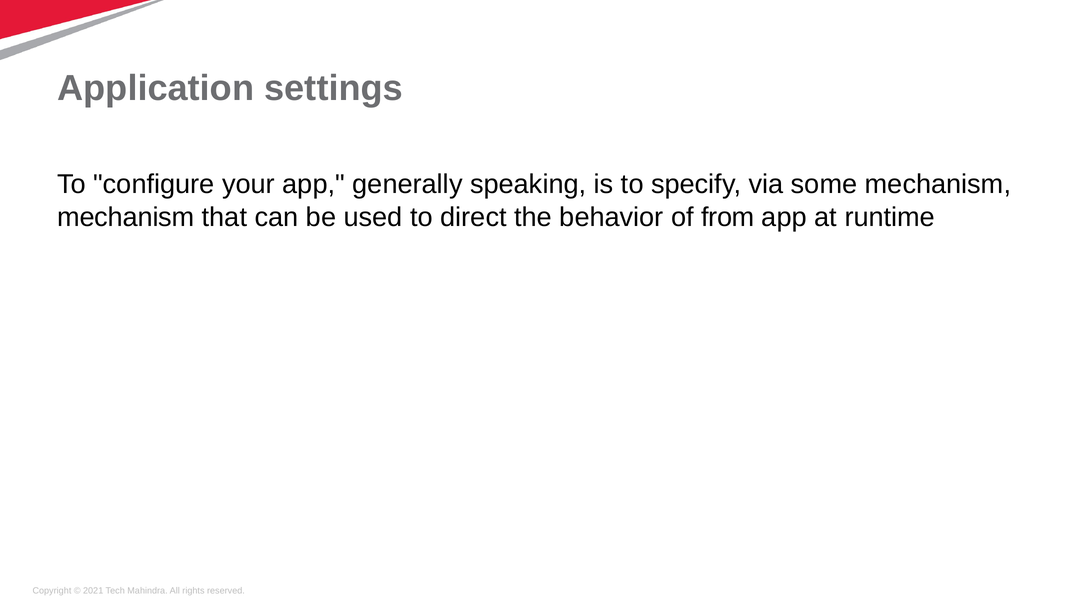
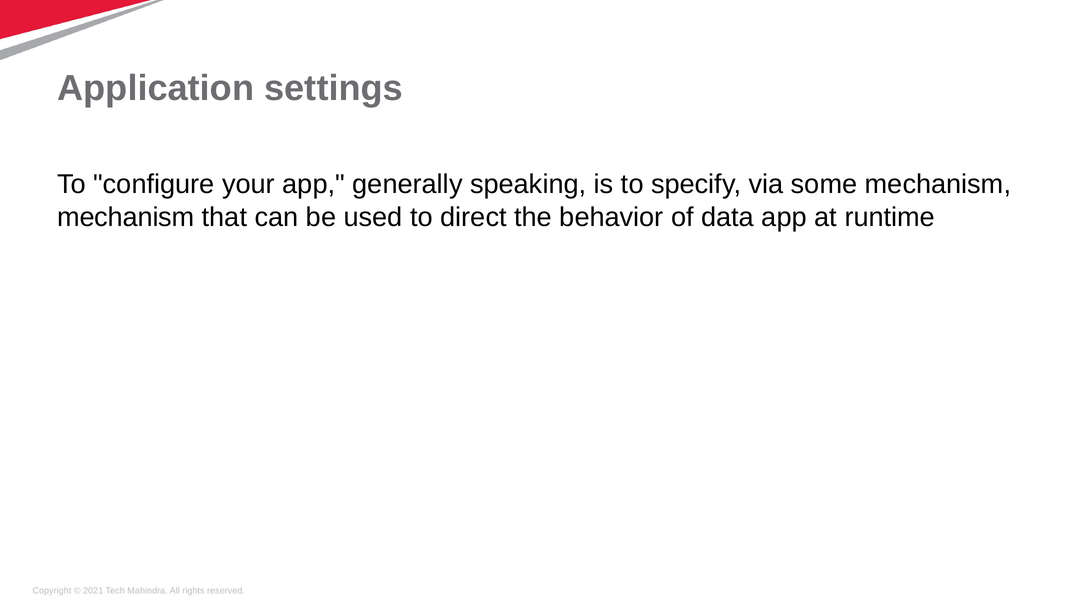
from: from -> data (728, 217)
